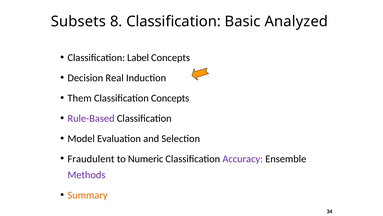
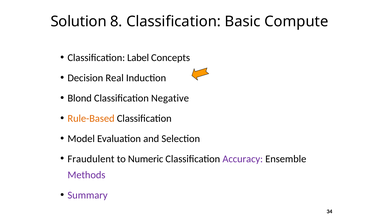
Subsets: Subsets -> Solution (79, 21)
Analyzed: Analyzed -> Compute (296, 21)
Them: Them -> Blond (80, 98)
Classification Concepts: Concepts -> Negative (170, 98)
Rule-Based colour: purple -> orange (91, 118)
Summary colour: orange -> purple (88, 195)
